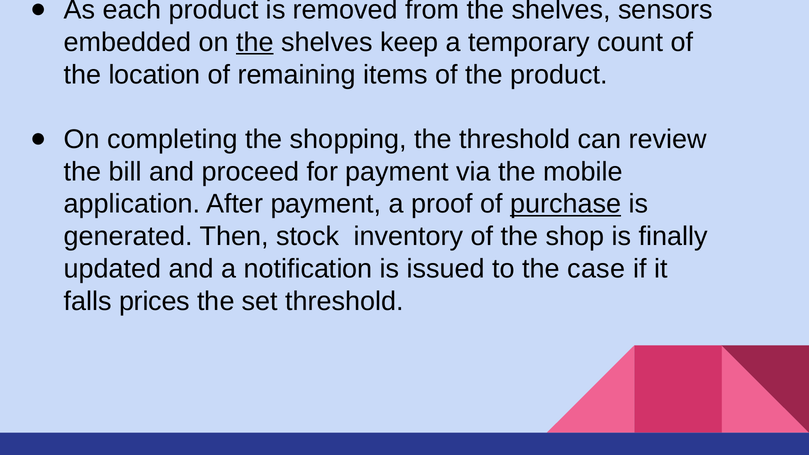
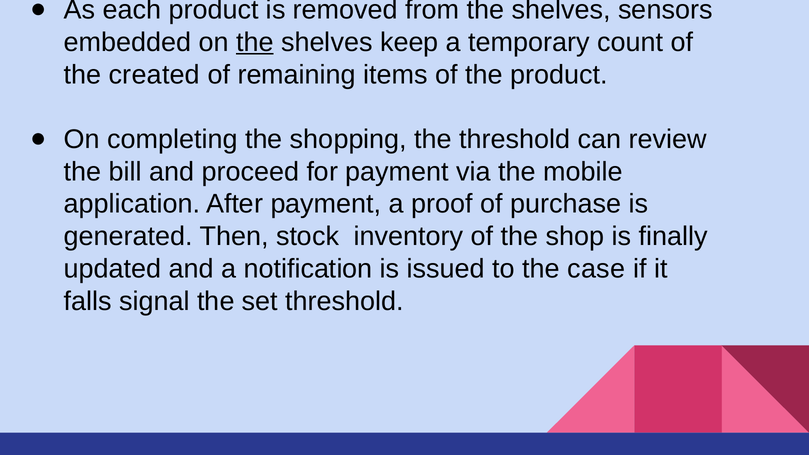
location: location -> created (154, 75)
purchase underline: present -> none (566, 204)
prices: prices -> signal (154, 301)
